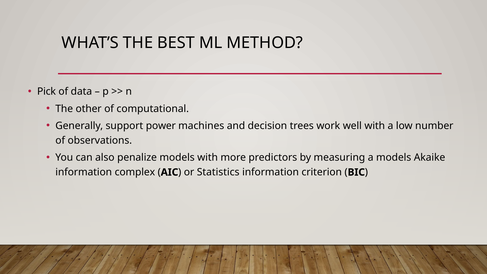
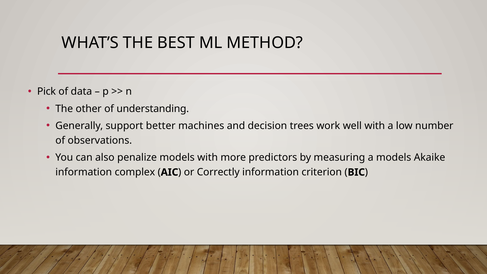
computational: computational -> understanding (153, 109)
power: power -> better (161, 126)
Statistics: Statistics -> Correctly (218, 172)
